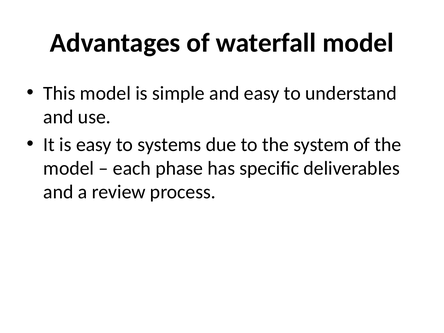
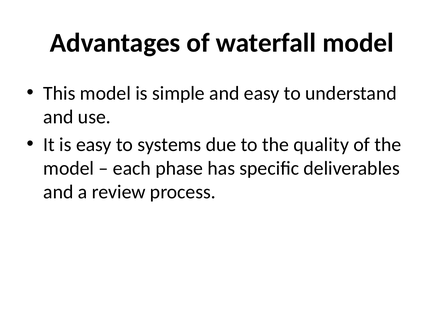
system: system -> quality (321, 145)
